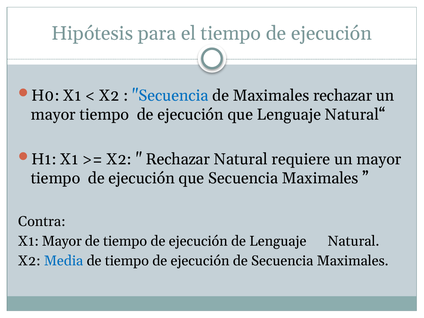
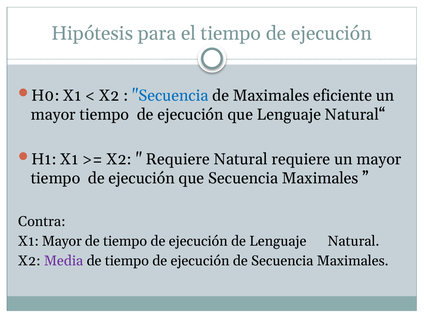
Maximales rechazar: rechazar -> eficiente (343, 96)
Rechazar: Rechazar -> Requiere (178, 159)
Media colour: blue -> purple (64, 261)
